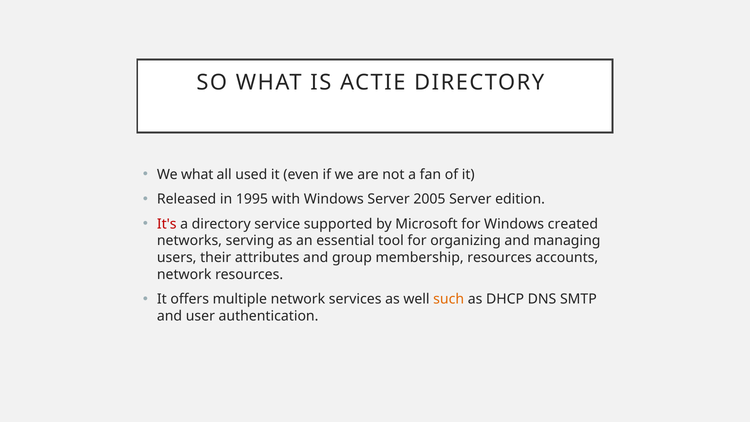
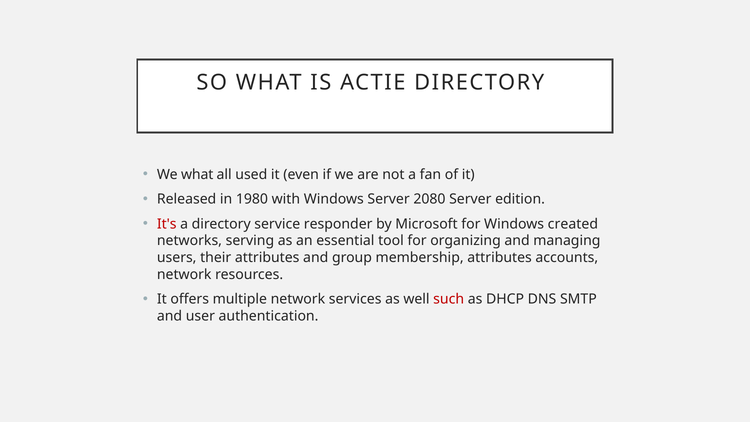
1995: 1995 -> 1980 (252, 199)
2005: 2005 -> 2080 (429, 199)
supported: supported -> responder (338, 224)
membership resources: resources -> attributes (500, 258)
such colour: orange -> red (449, 299)
